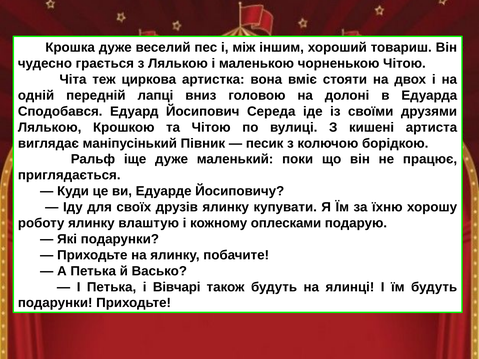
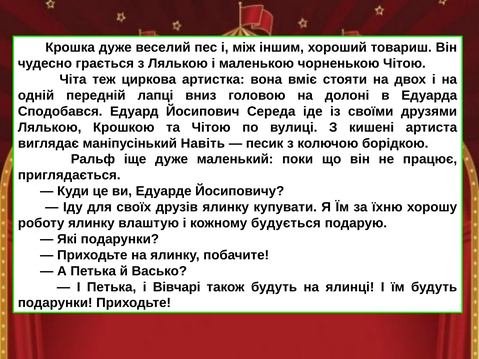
Півник: Півник -> Навіть (203, 143)
оплесками: оплесками -> будується (286, 223)
